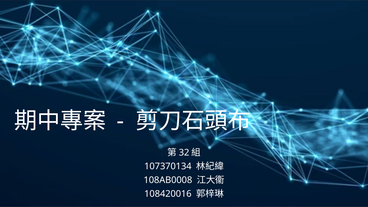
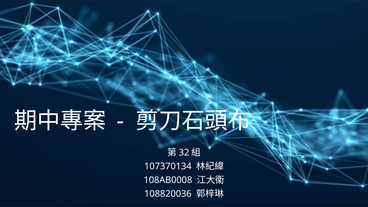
108420016: 108420016 -> 108820036 (168, 194)
